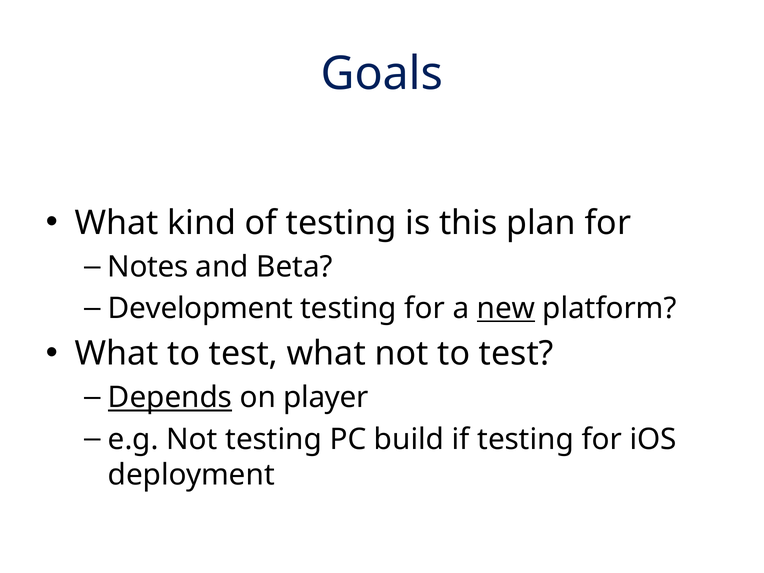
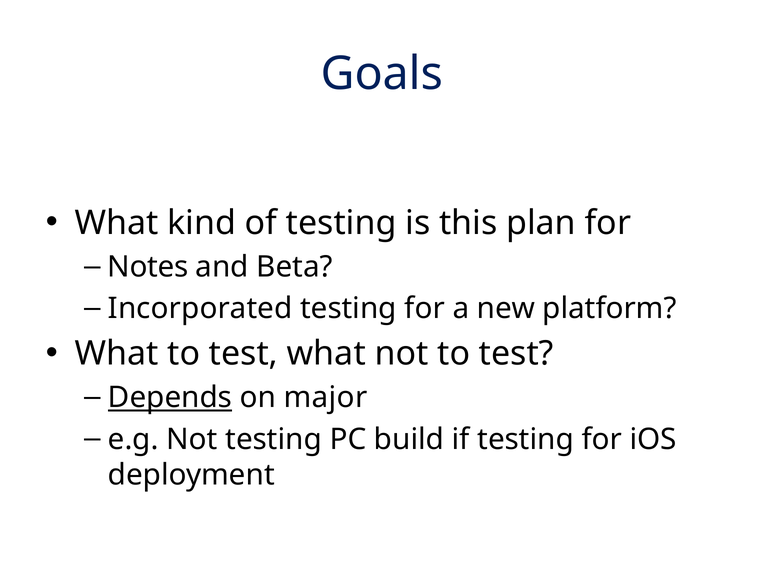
Development: Development -> Incorporated (200, 308)
new underline: present -> none (506, 308)
player: player -> major (326, 398)
